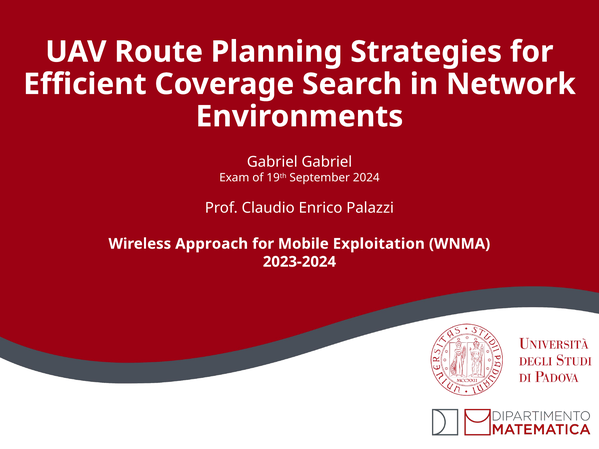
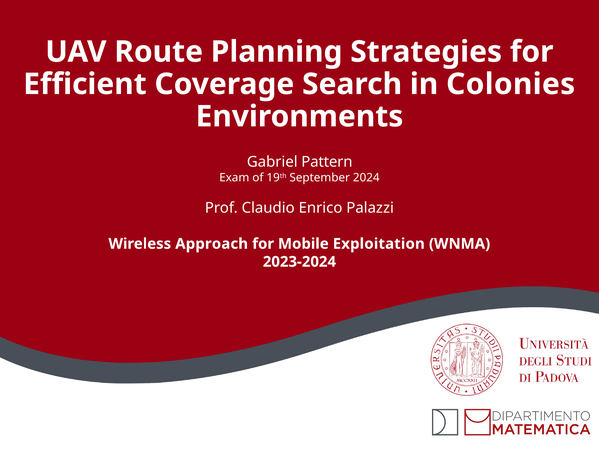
Network: Network -> Colonies (511, 84)
Gabriel Gabriel: Gabriel -> Pattern (327, 162)
